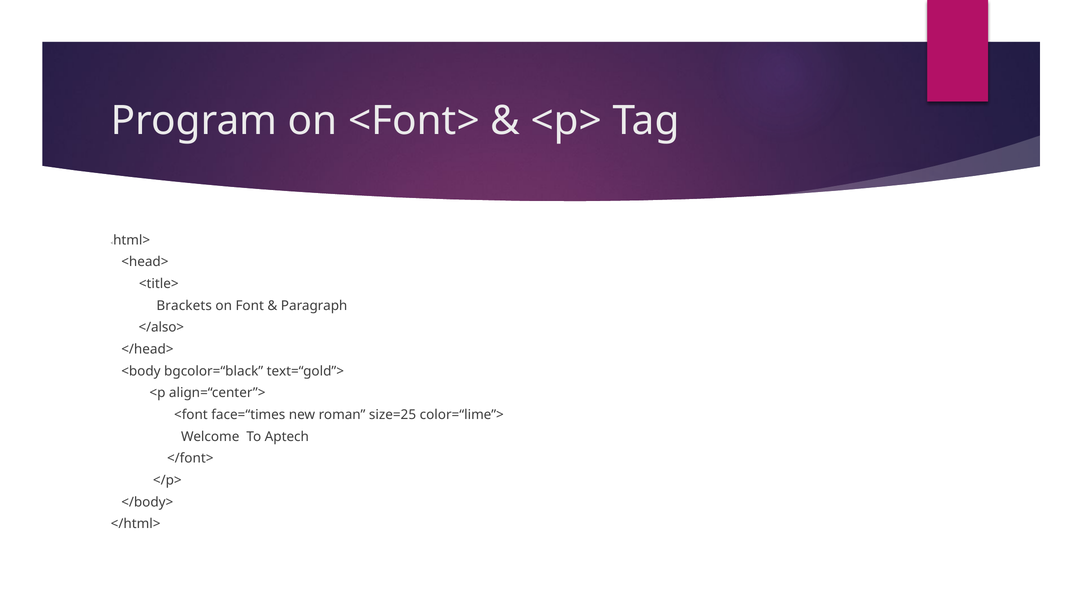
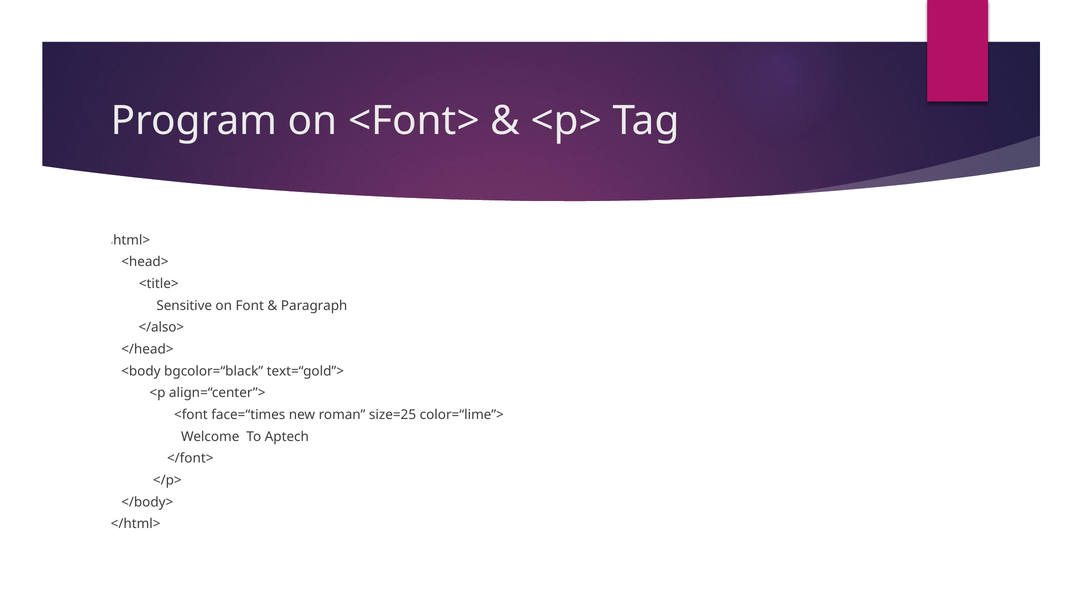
Brackets: Brackets -> Sensitive (184, 306)
